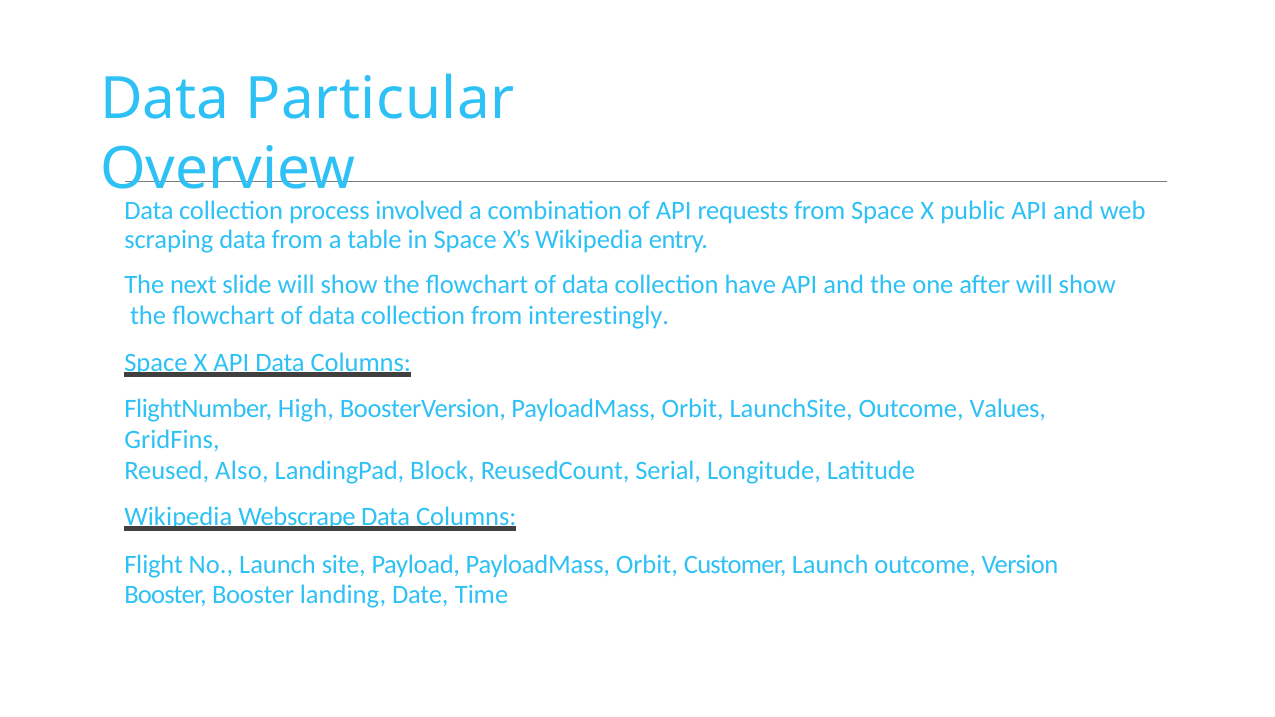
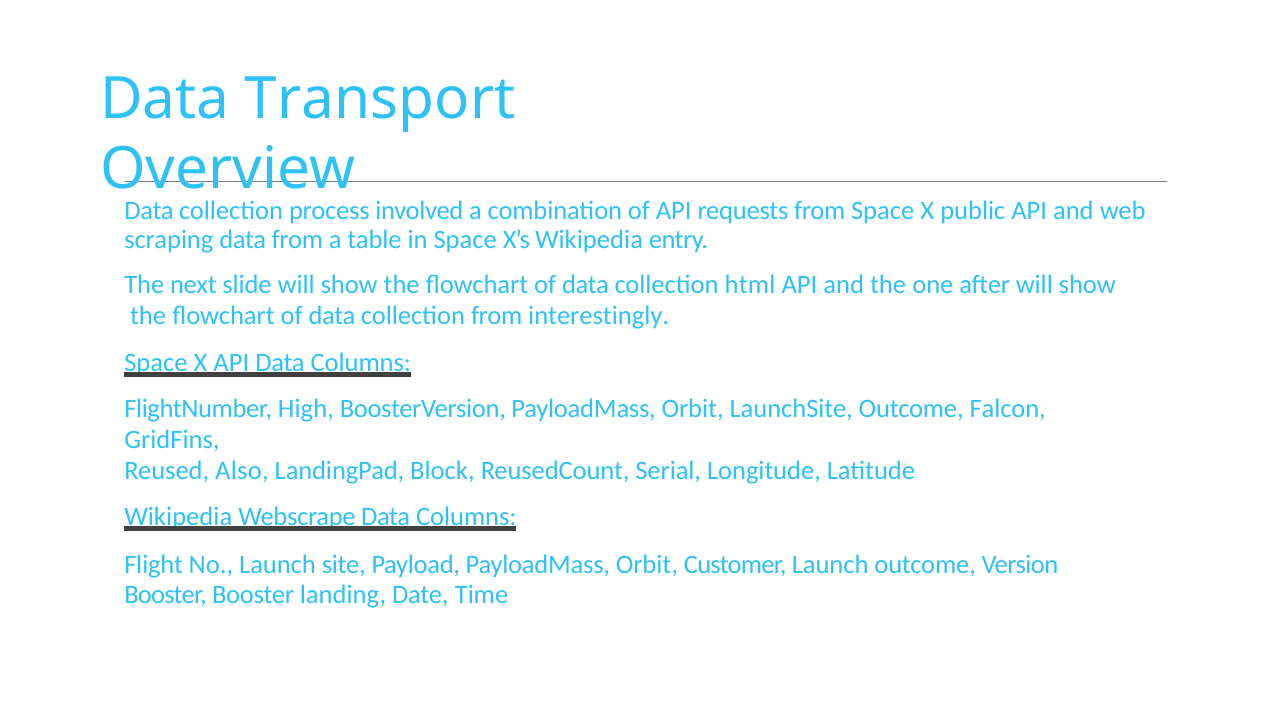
Particular: Particular -> Transport (380, 99)
have: have -> html (750, 285)
Values: Values -> Falcon (1008, 409)
